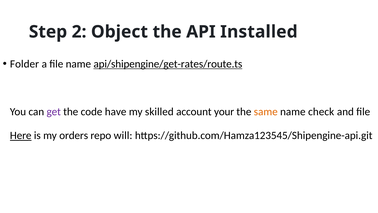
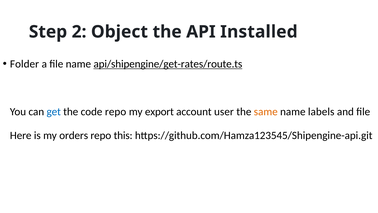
get colour: purple -> blue (54, 112)
code have: have -> repo (116, 112)
skilled: skilled -> export (159, 112)
your: your -> user (224, 112)
check: check -> labels (321, 112)
Here underline: present -> none (21, 135)
will: will -> this (123, 135)
